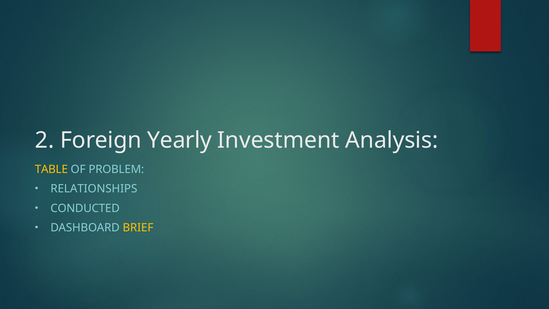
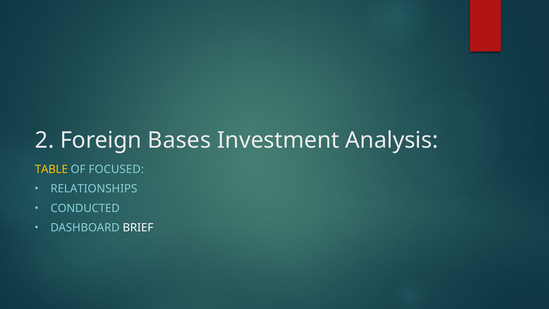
Yearly: Yearly -> Bases (179, 140)
PROBLEM: PROBLEM -> FOCUSED (116, 169)
BRIEF colour: yellow -> white (138, 228)
